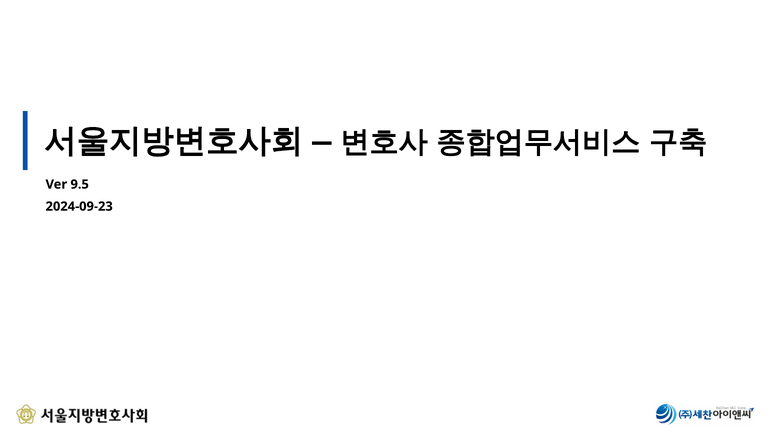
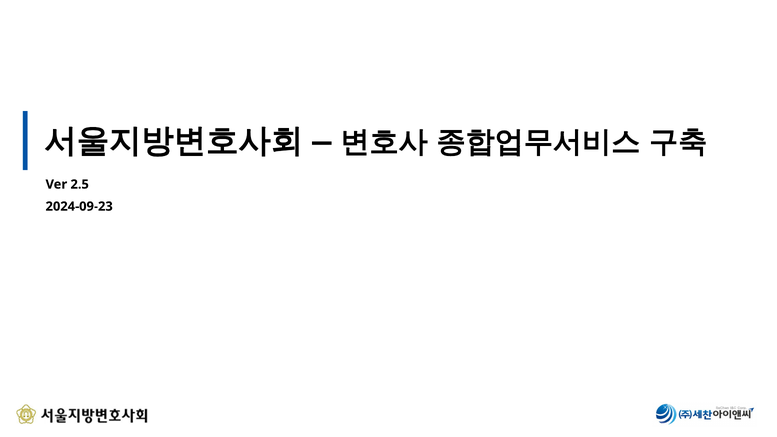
9.5: 9.5 -> 2.5 (80, 184)
